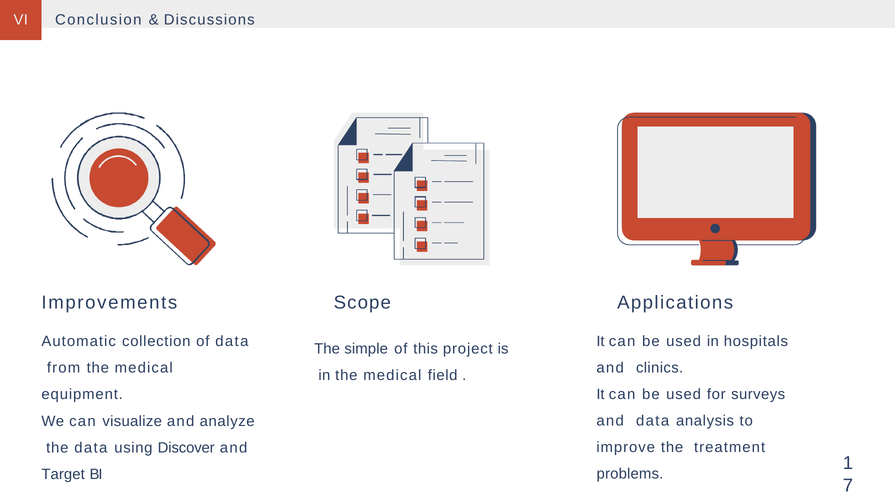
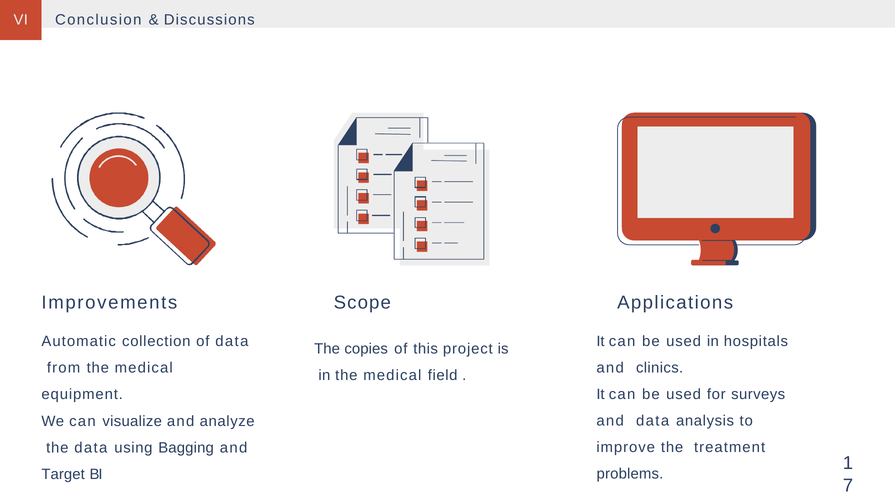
simple: simple -> copies (366, 349)
Discover: Discover -> Bagging (186, 448)
